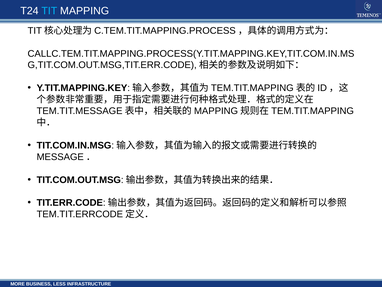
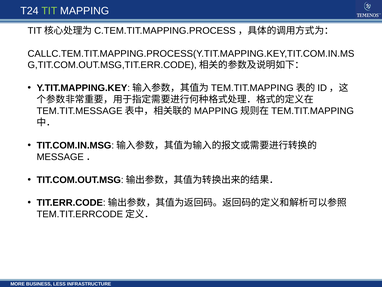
TIT colour: light blue -> light green (49, 11)
